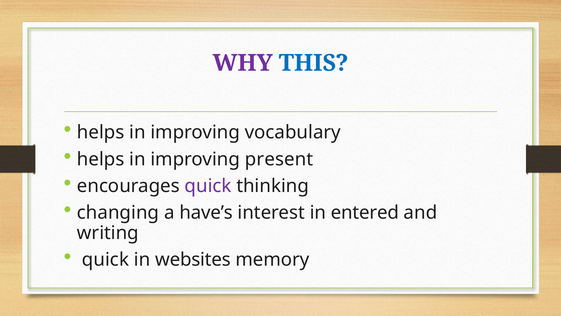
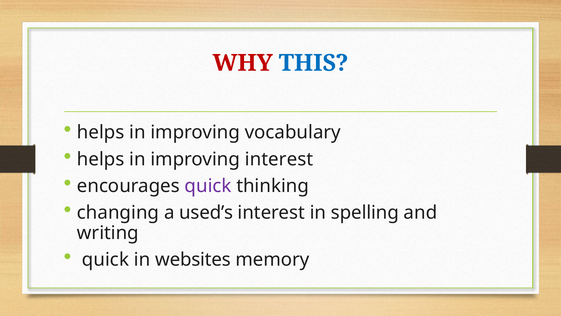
WHY colour: purple -> red (243, 63)
improving present: present -> interest (279, 159)
have’s: have’s -> used’s (206, 212)
entered: entered -> spelling (365, 212)
